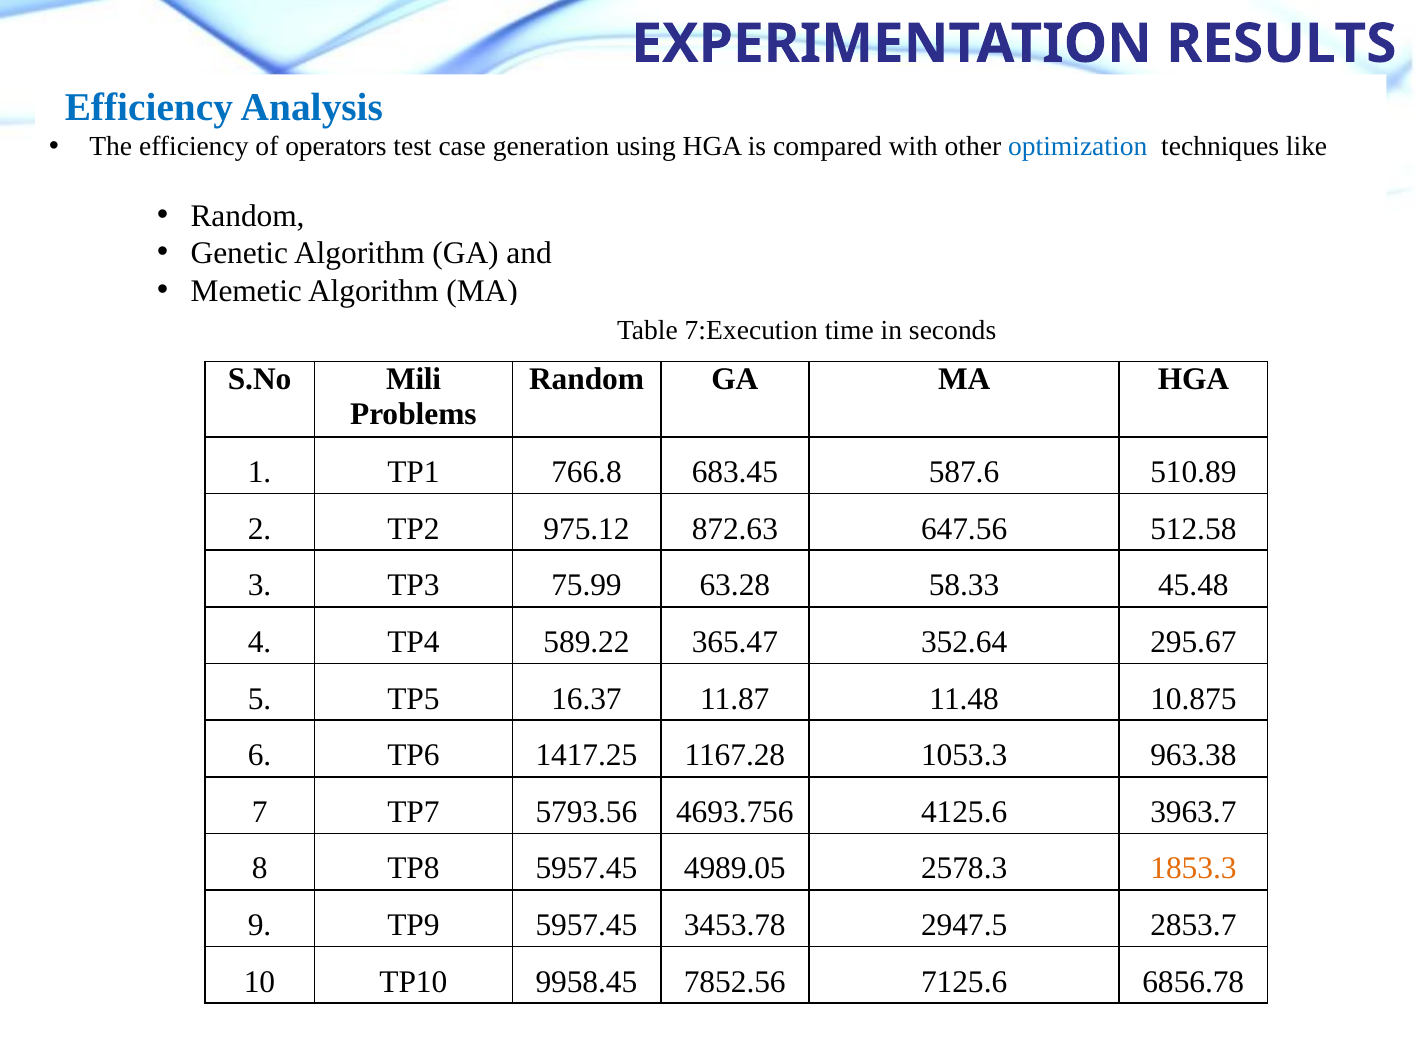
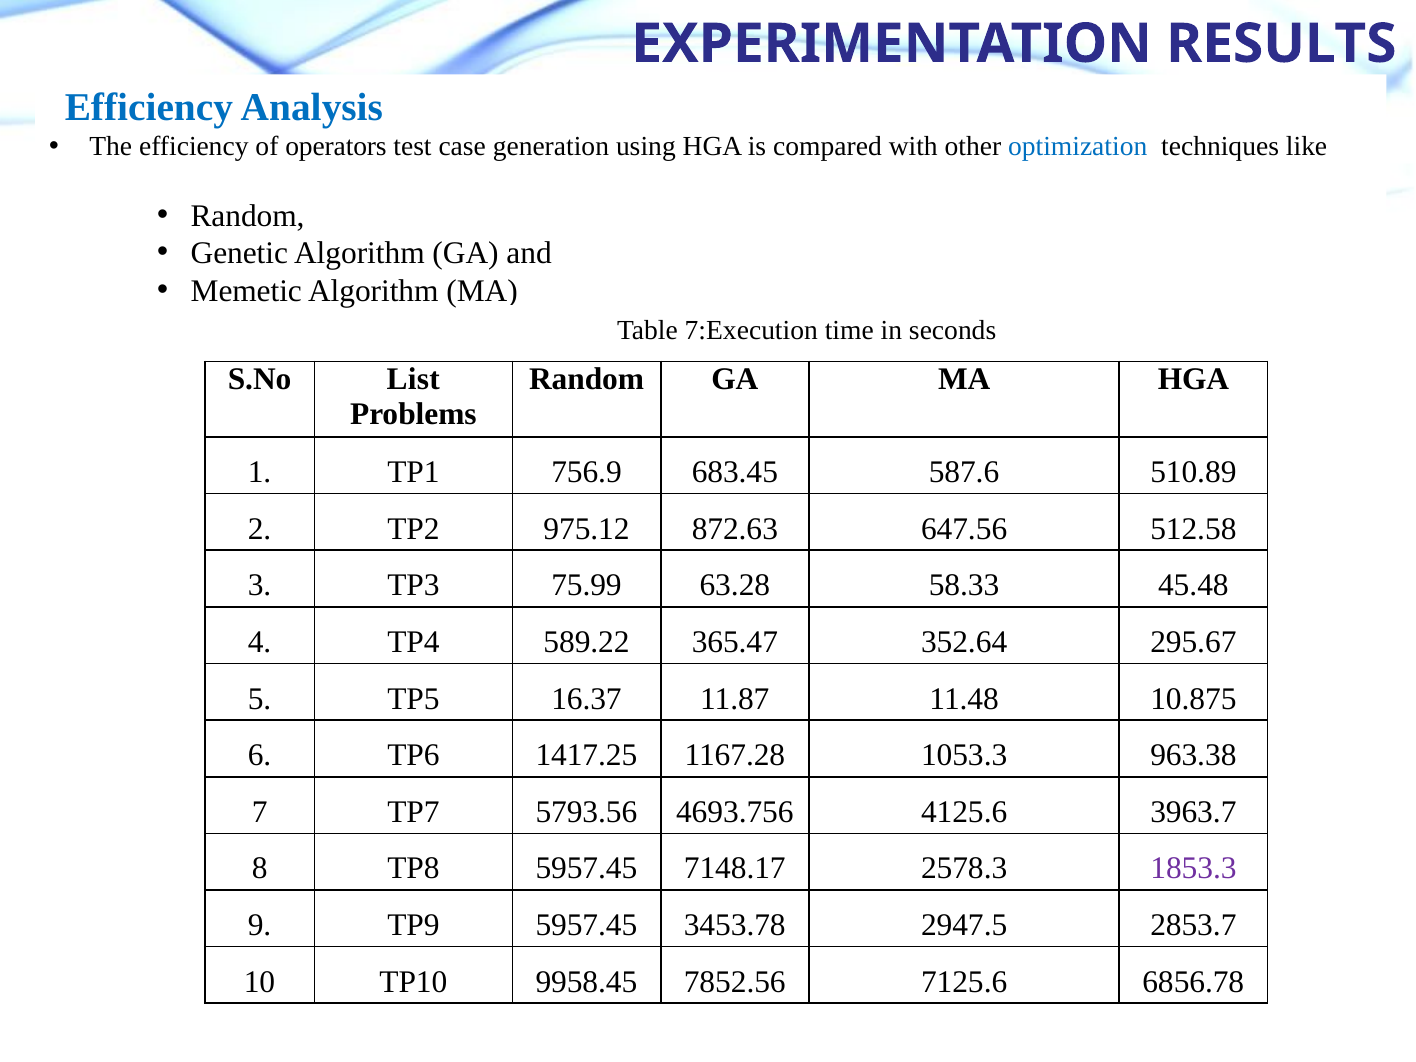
Mili: Mili -> List (413, 379)
766.8: 766.8 -> 756.9 (587, 472)
4989.05: 4989.05 -> 7148.17 (735, 869)
1853.3 colour: orange -> purple (1193, 869)
